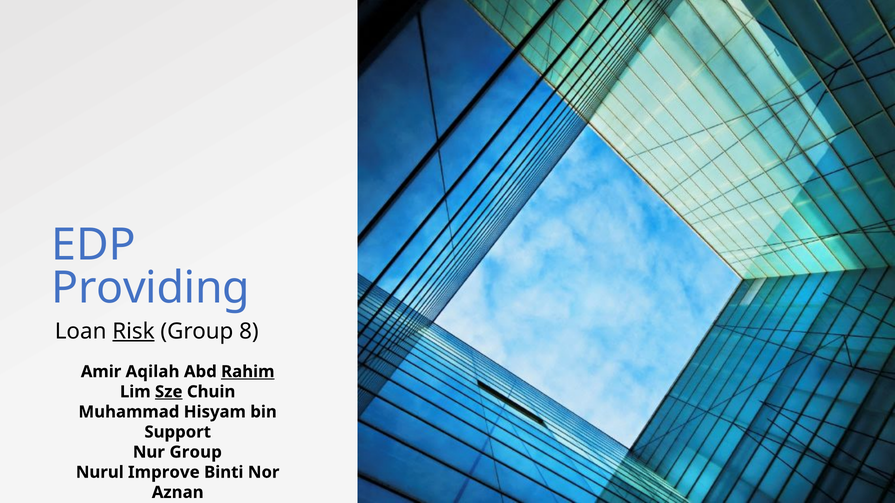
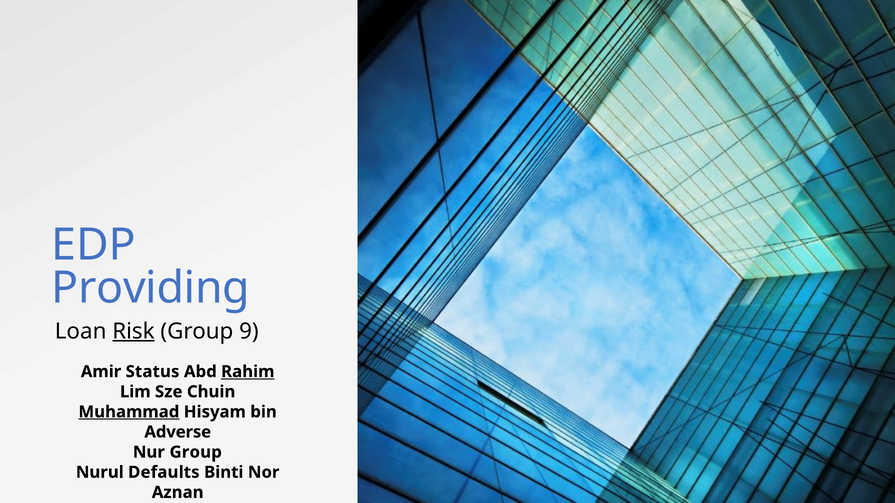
8: 8 -> 9 (249, 332)
Aqilah: Aqilah -> Status (153, 372)
Sze underline: present -> none (169, 392)
Muhammad underline: none -> present (129, 412)
Support: Support -> Adverse (178, 432)
Improve: Improve -> Defaults (164, 473)
